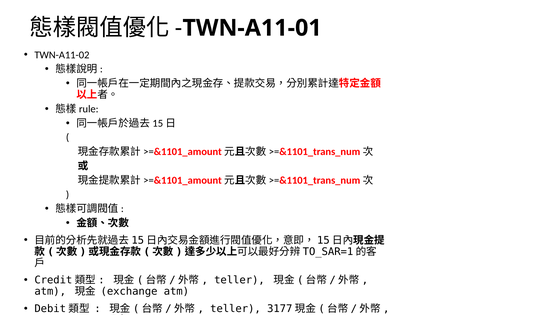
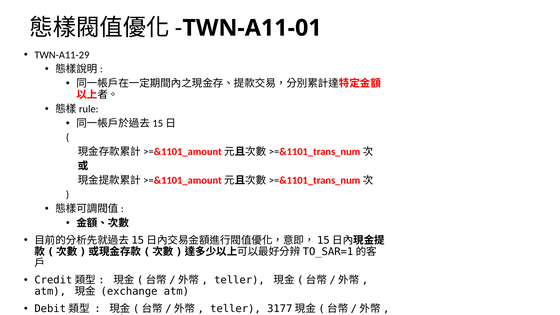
TWN-A11-02: TWN-A11-02 -> TWN-A11-29 (62, 55)
